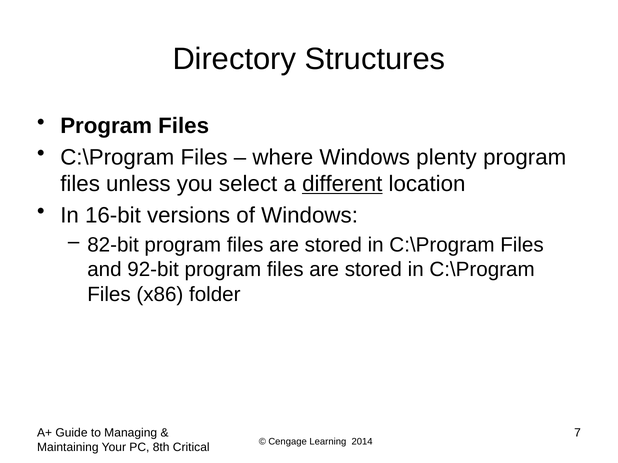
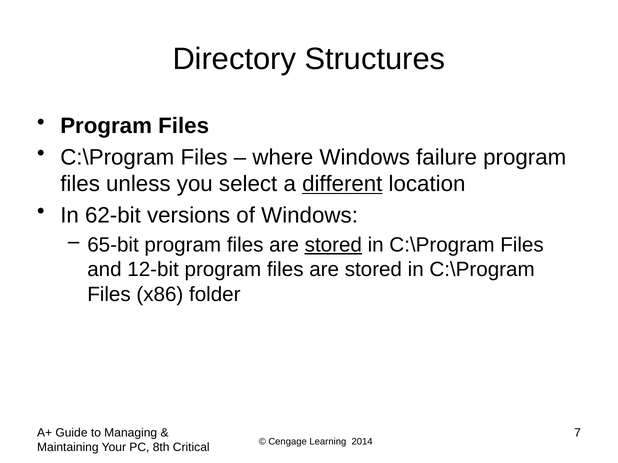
plenty: plenty -> failure (447, 157)
16-bit: 16-bit -> 62-bit (113, 215)
82-bit: 82-bit -> 65-bit (113, 245)
stored underline: none -> present (333, 245)
92-bit: 92-bit -> 12-bit (153, 270)
